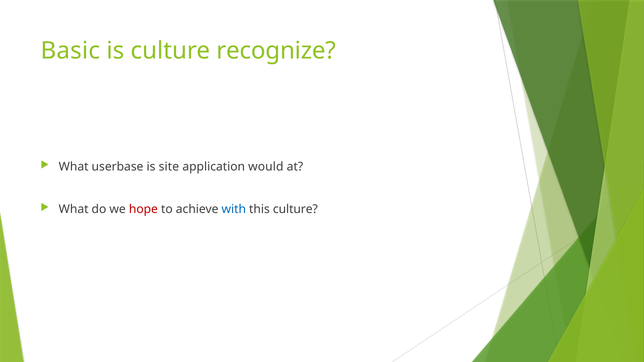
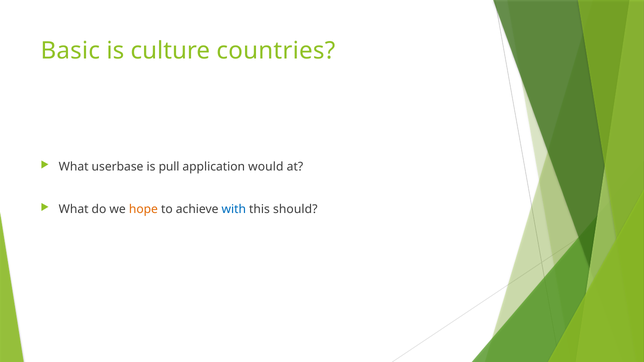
recognize: recognize -> countries (276, 51)
site: site -> pull (169, 167)
hope colour: red -> orange (143, 209)
this culture: culture -> should (295, 209)
